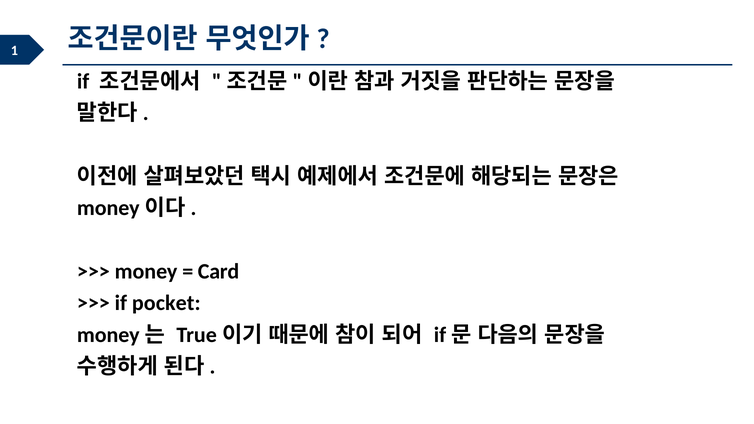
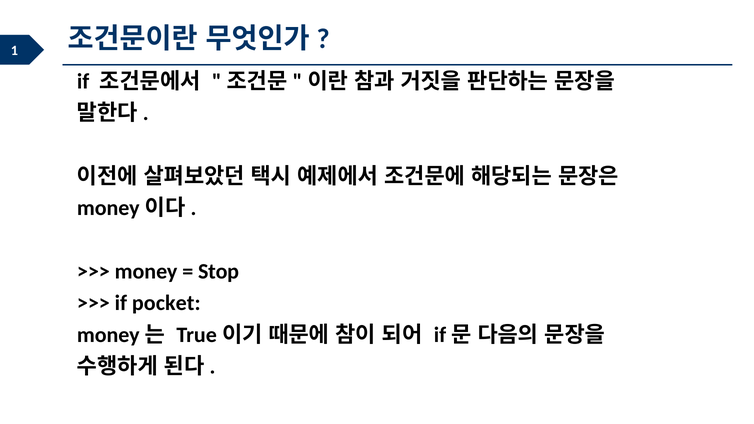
Card: Card -> Stop (219, 272)
